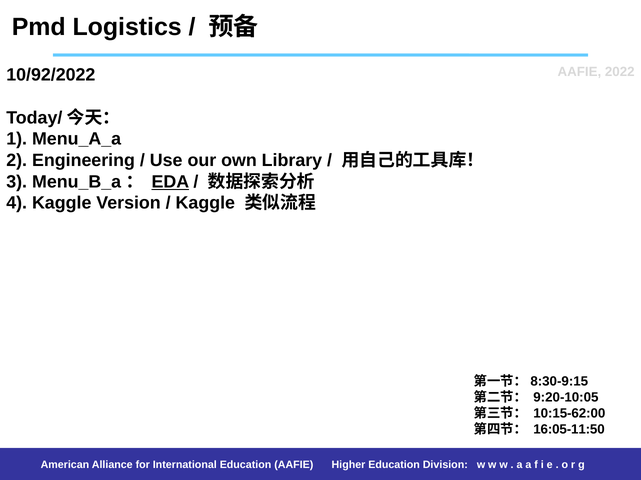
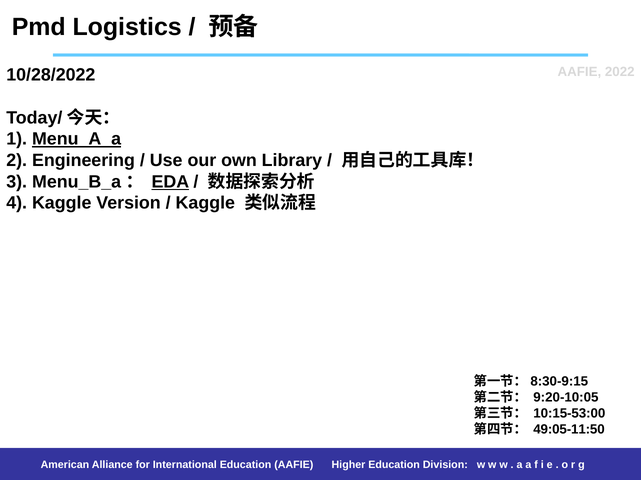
10/92/2022: 10/92/2022 -> 10/28/2022 (51, 75)
Menu_A_a underline: none -> present (77, 139)
10:15-62:00: 10:15-62:00 -> 10:15-53:00 (569, 414)
16:05-11:50: 16:05-11:50 -> 49:05-11:50 (569, 430)
